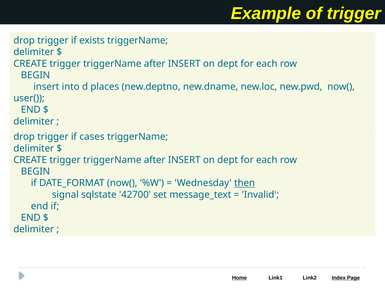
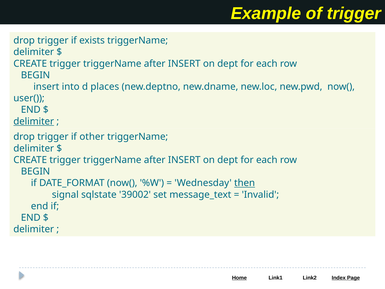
delimiter underline: none -> present (34, 121)
cases: cases -> other (92, 137)
42700: 42700 -> 39002 (135, 194)
